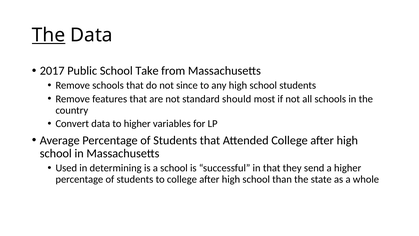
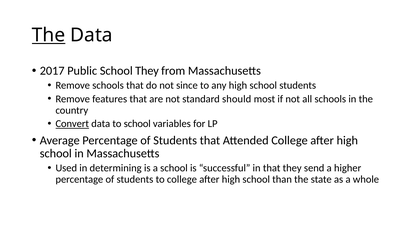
School Take: Take -> They (147, 71)
Convert underline: none -> present (72, 124)
to higher: higher -> school (137, 124)
